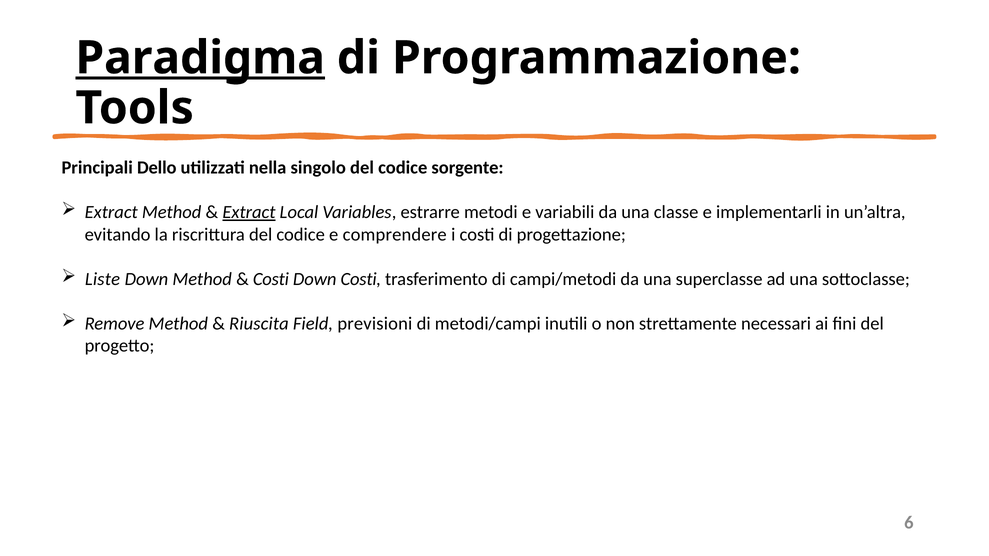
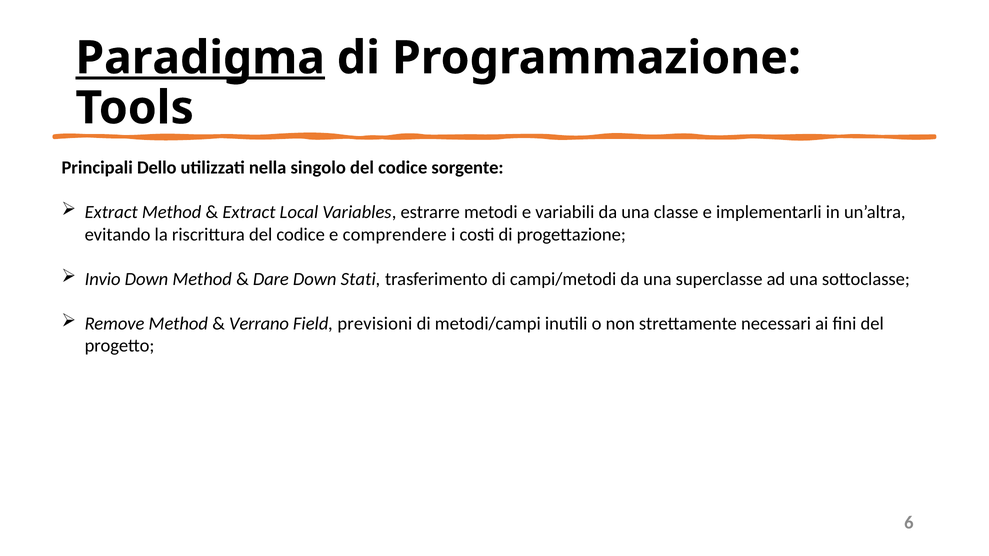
Extract underline: present -> none (249, 212)
Liste: Liste -> Invio (103, 279)
Costi: Costi -> Dare (271, 279)
Down Costi: Costi -> Stati (361, 279)
Riuscita: Riuscita -> Verrano (259, 324)
